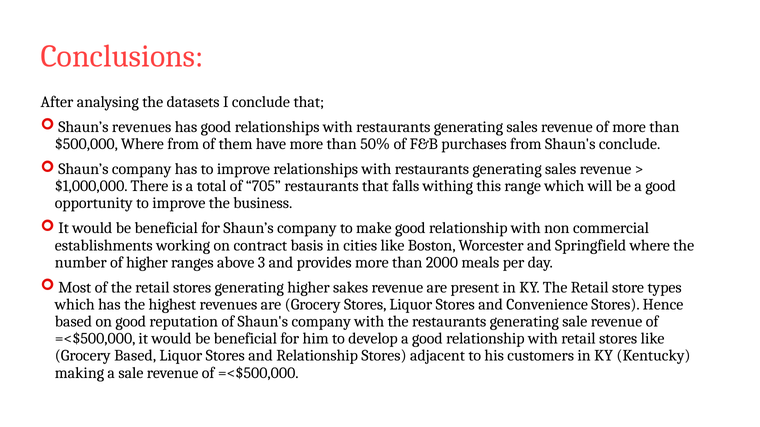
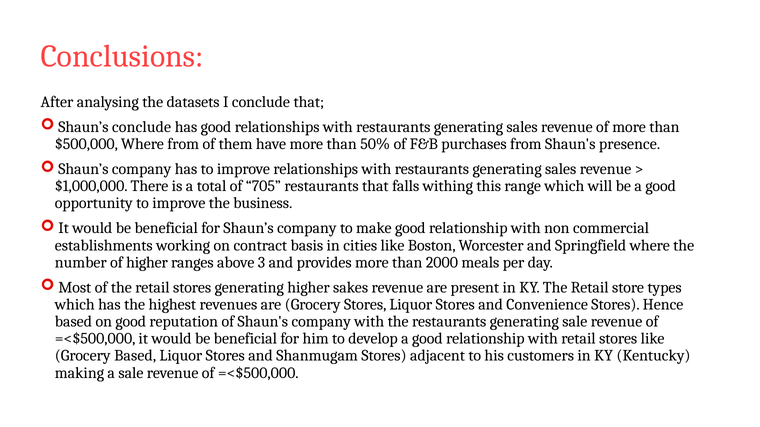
Shaun’s revenues: revenues -> conclude (142, 127)
Shaun's conclude: conclude -> presence (630, 144)
and Relationship: Relationship -> Shanmugam (317, 356)
